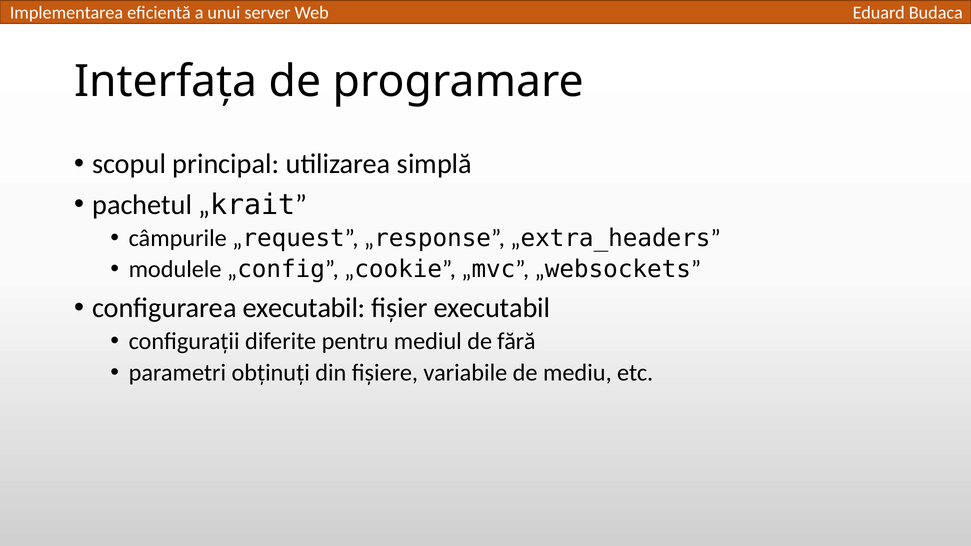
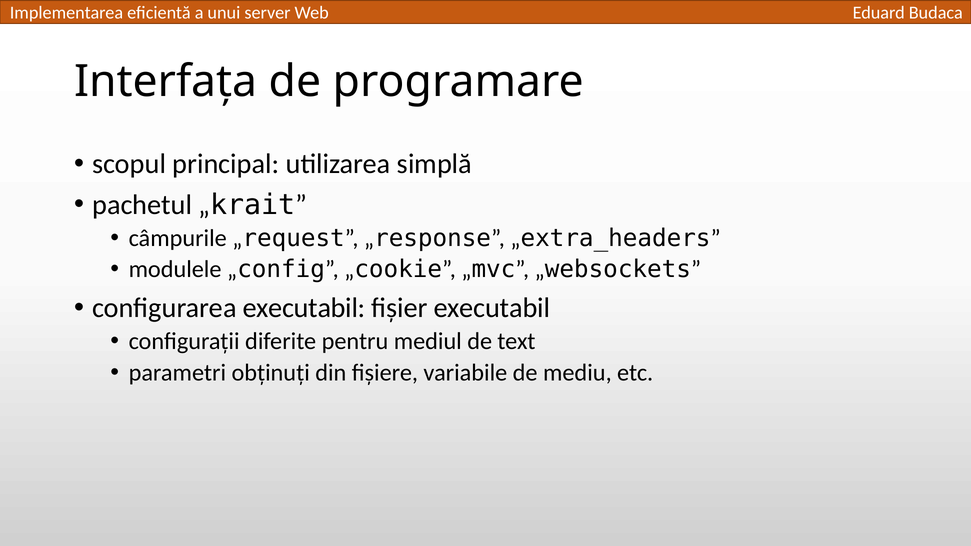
fără: fără -> text (516, 341)
